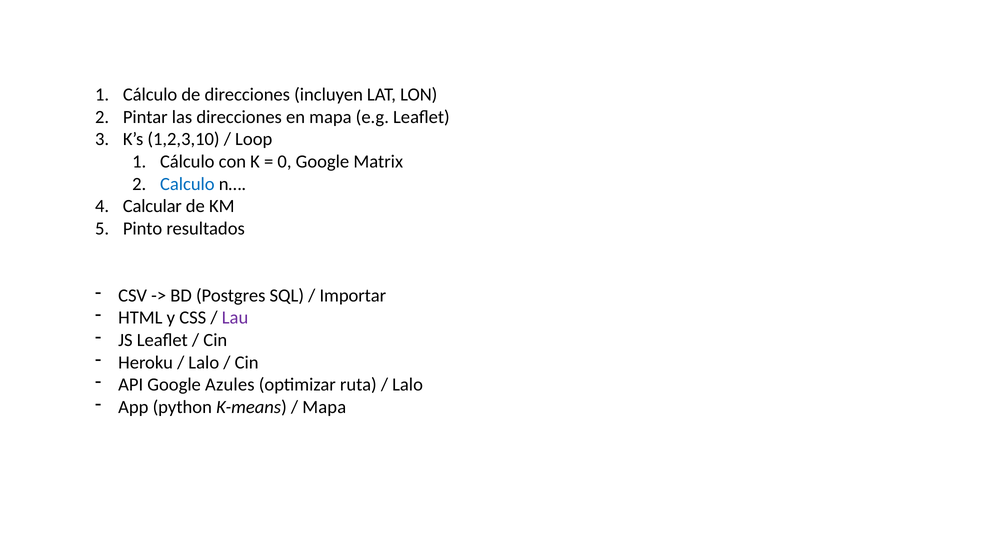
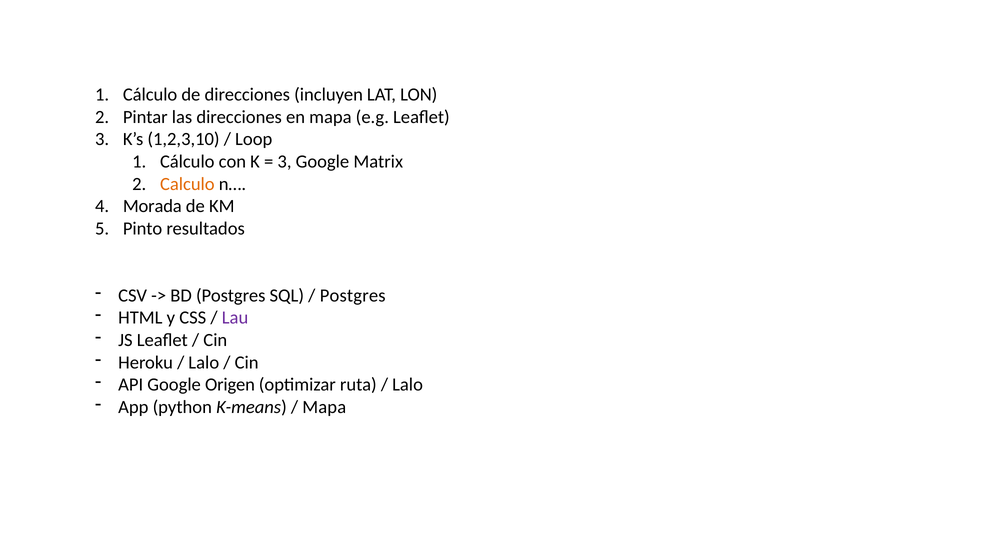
0: 0 -> 3 (284, 161)
Calculo colour: blue -> orange (187, 184)
Calcular: Calcular -> Morada (152, 206)
Importar: Importar -> Postgres (353, 295)
Azules: Azules -> Origen (230, 384)
